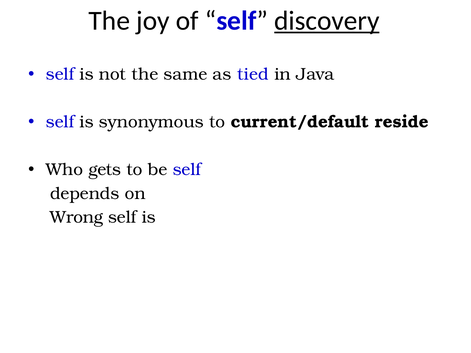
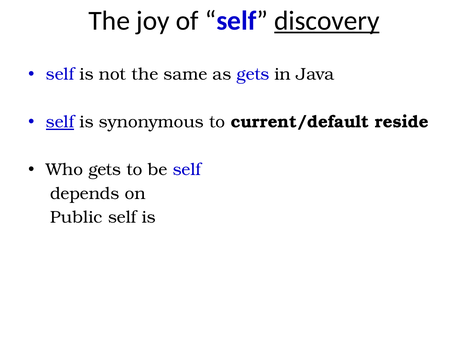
as tied: tied -> gets (253, 74)
self underline: none -> present (60, 122)
Wrong: Wrong -> Public (76, 218)
